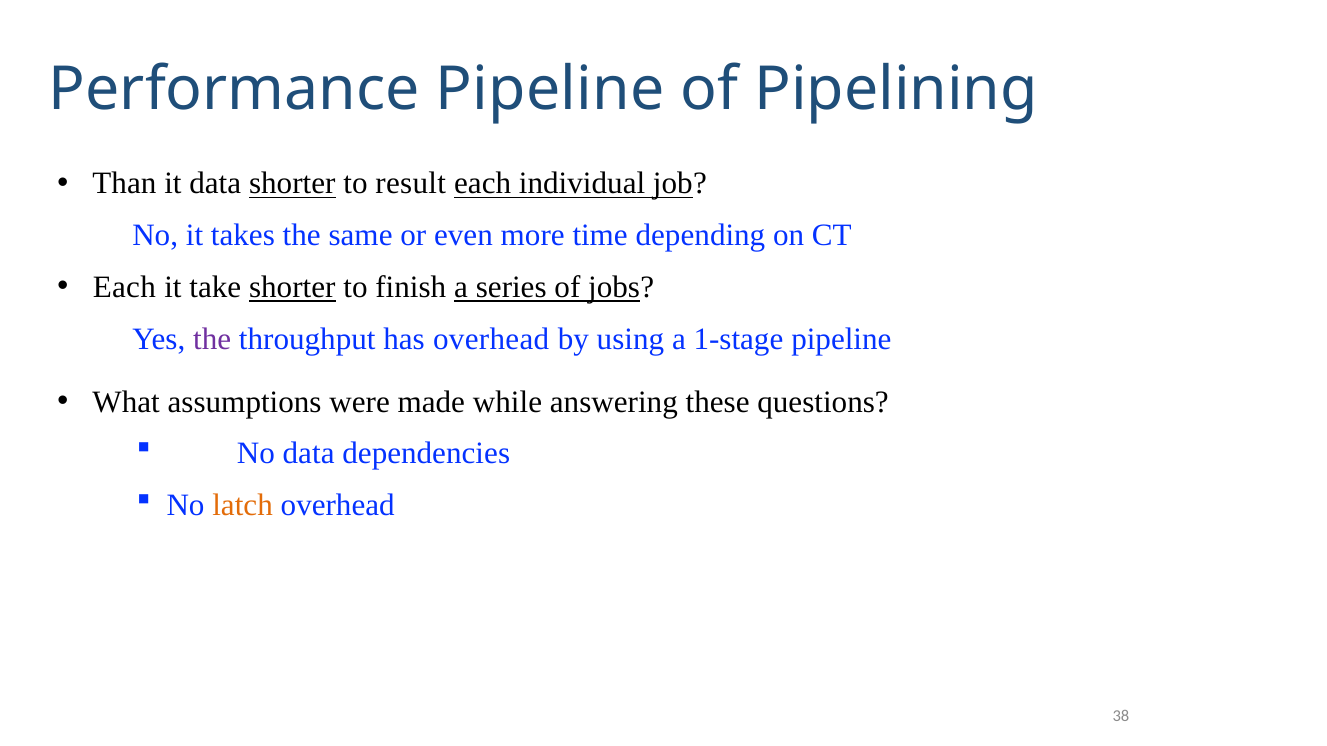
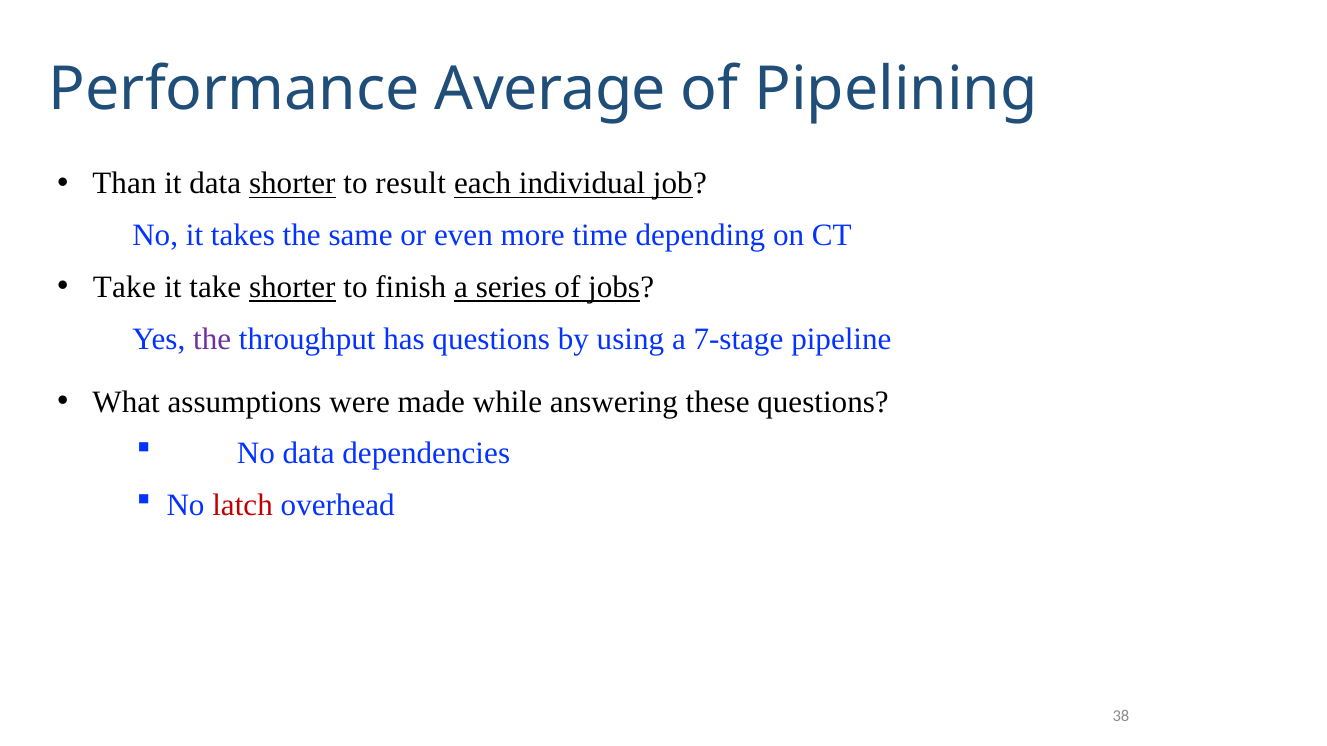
Performance Pipeline: Pipeline -> Average (551, 90)
Each: Each -> Take (124, 287)
has overhead: overhead -> questions (491, 339)
1-stage: 1-stage -> 7-stage (738, 339)
latch colour: orange -> red (243, 506)
